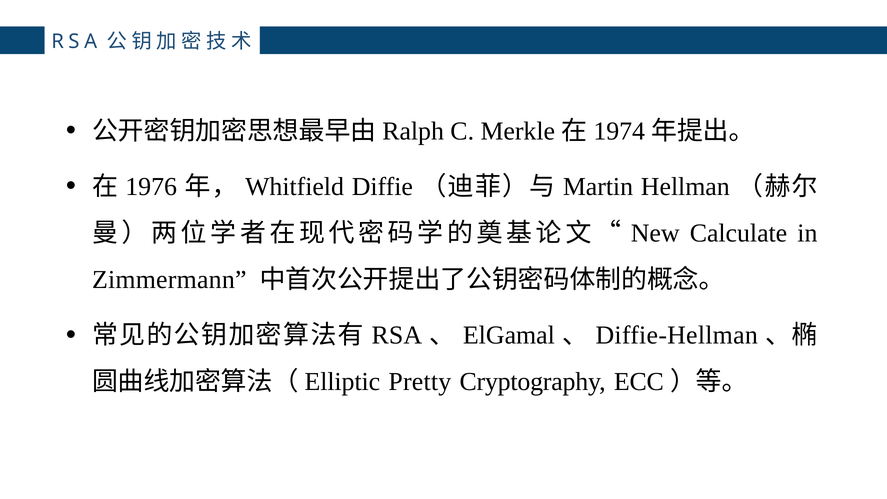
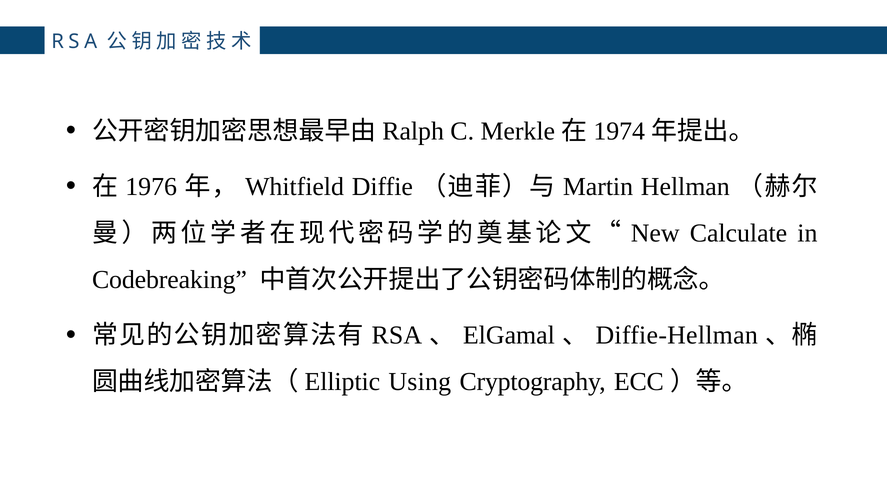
Zimmermann: Zimmermann -> Codebreaking (169, 280)
Pretty: Pretty -> Using (420, 382)
